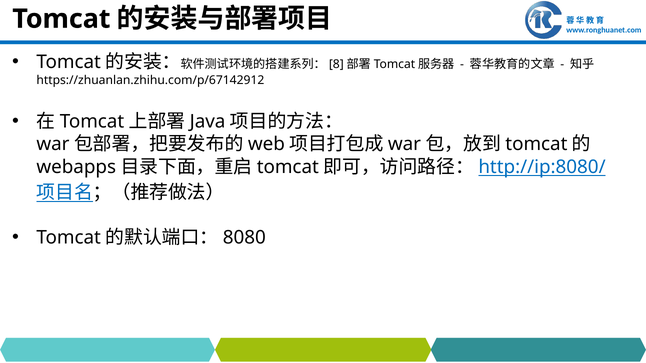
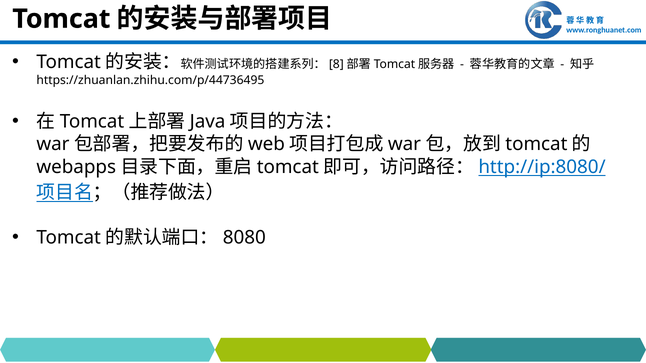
https://zhuanlan.zhihu.com/p/67142912: https://zhuanlan.zhihu.com/p/67142912 -> https://zhuanlan.zhihu.com/p/44736495 (150, 80)
